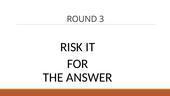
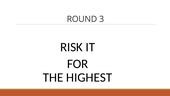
ANSWER: ANSWER -> HIGHEST (89, 77)
